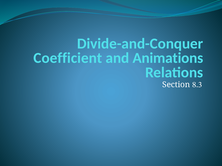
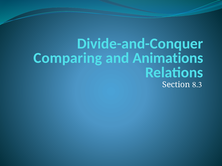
Coefficient: Coefficient -> Comparing (68, 58)
